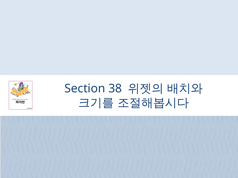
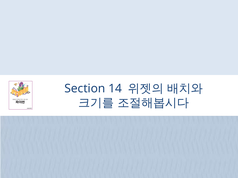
38: 38 -> 14 (115, 89)
